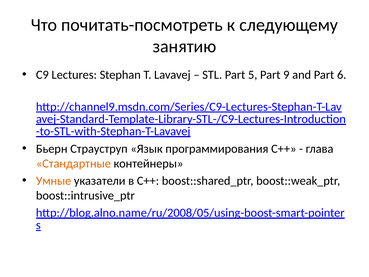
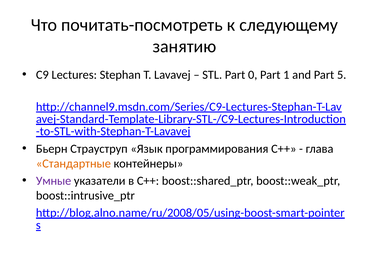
5: 5 -> 0 (253, 75)
9: 9 -> 1 (286, 75)
6: 6 -> 5 (342, 75)
Умные colour: orange -> purple (54, 181)
